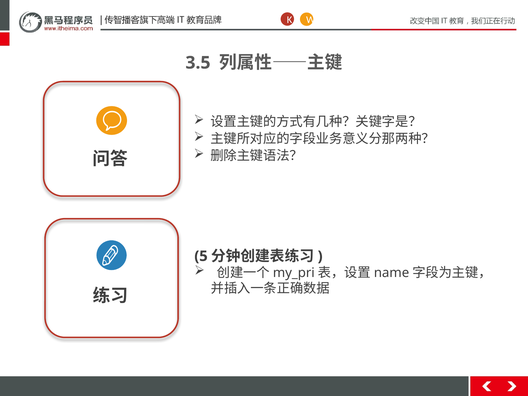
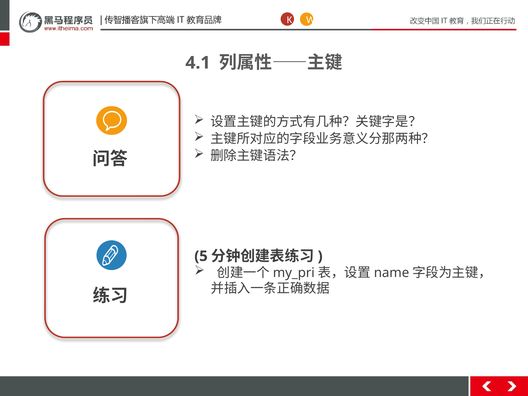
3.5: 3.5 -> 4.1 (198, 63)
